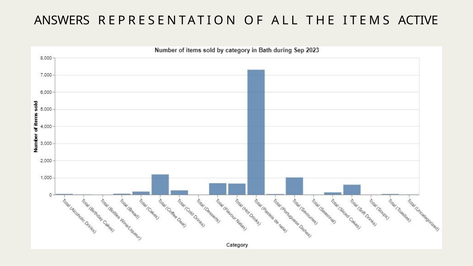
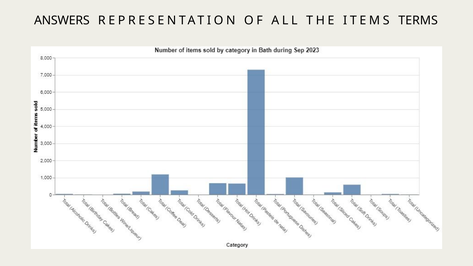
ACTIVE: ACTIVE -> TERMS (418, 20)
